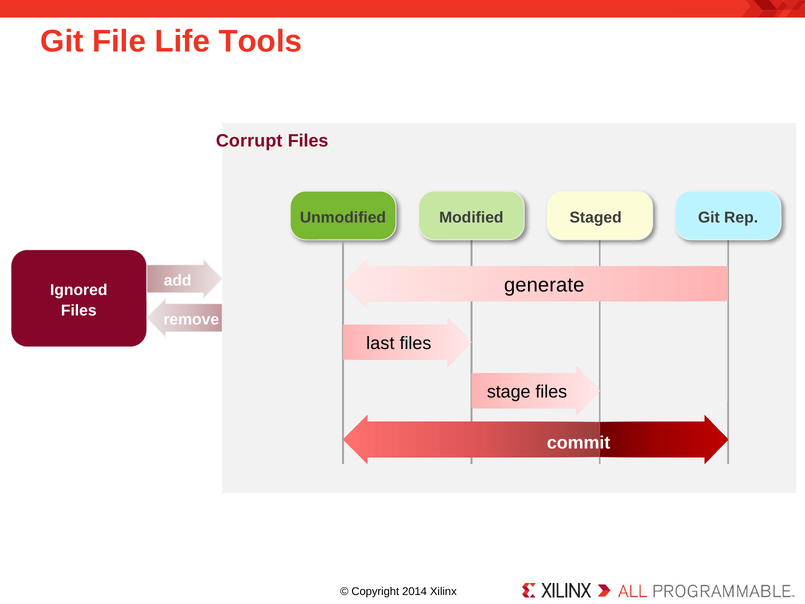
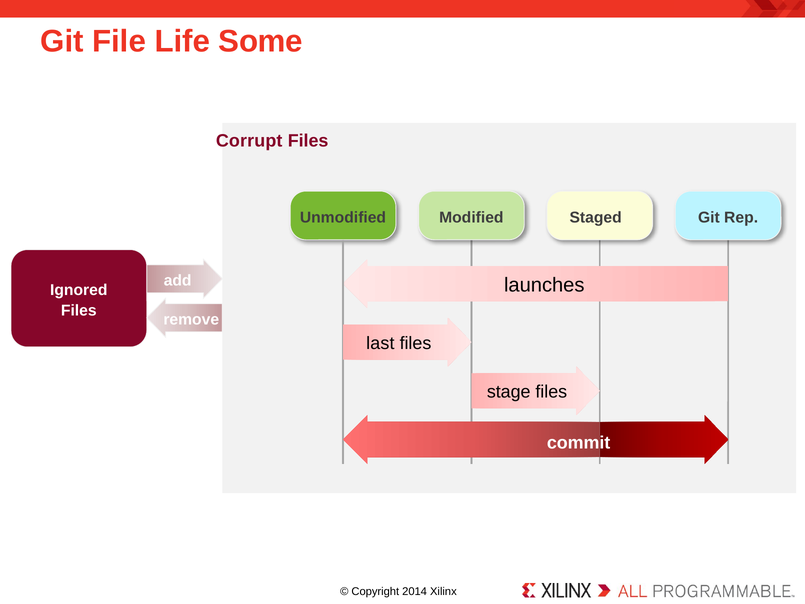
Tools: Tools -> Some (261, 42)
generate: generate -> launches (544, 285)
